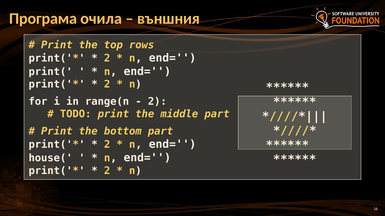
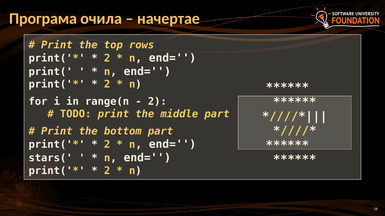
външния: външния -> начертае (169, 19)
house(: house( -> stars( (51, 158)
